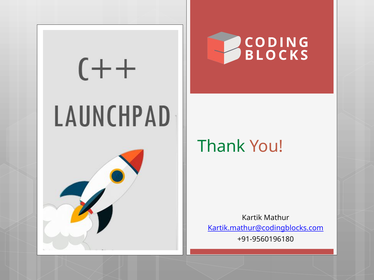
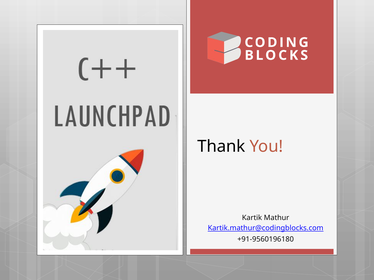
Thank colour: green -> black (221, 147)
